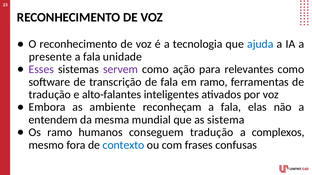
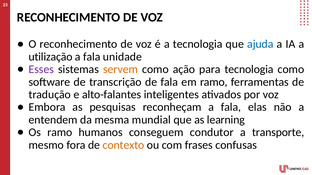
presente: presente -> utilização (51, 57)
servem colour: purple -> orange (121, 69)
para relevantes: relevantes -> tecnologia (249, 69)
ambiente: ambiente -> pesquisas (113, 107)
sistema: sistema -> learning (226, 120)
conseguem tradução: tradução -> condutor (212, 133)
complexos: complexos -> transporte (278, 133)
contexto colour: blue -> orange (124, 145)
